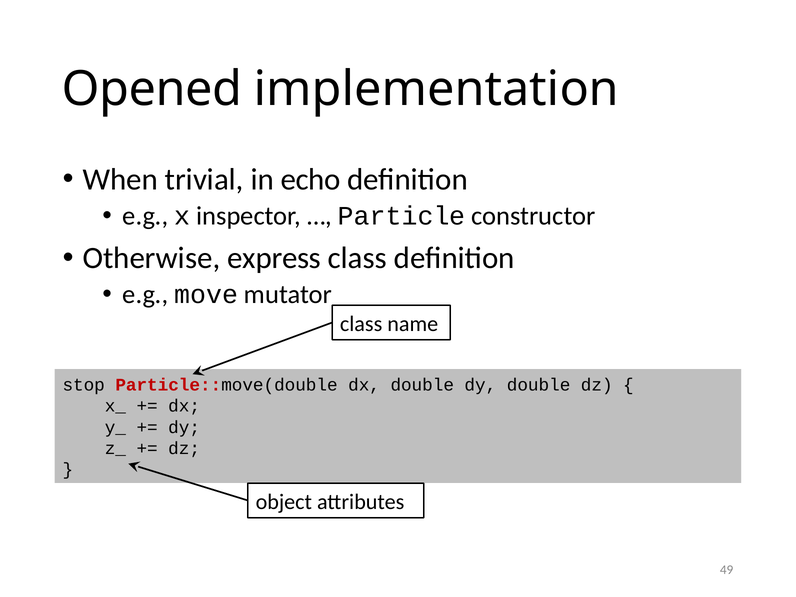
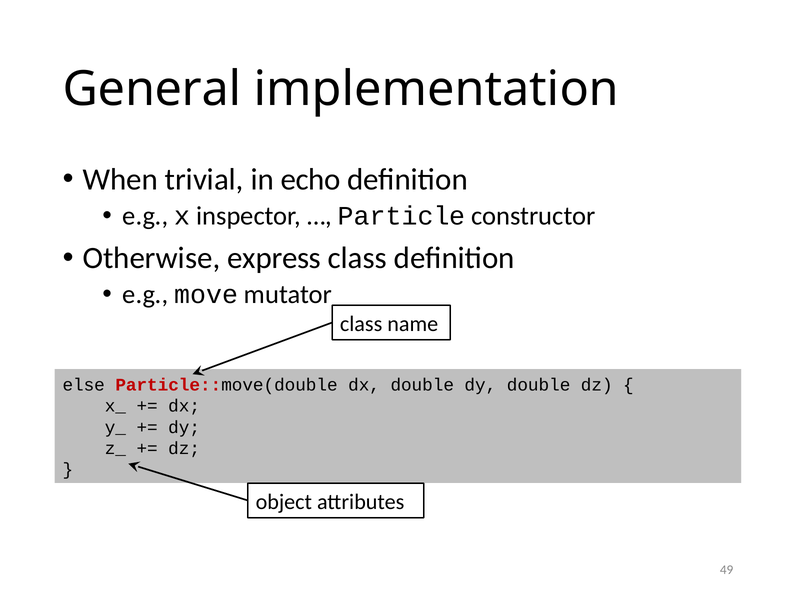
Opened: Opened -> General (152, 89)
stop: stop -> else (84, 385)
